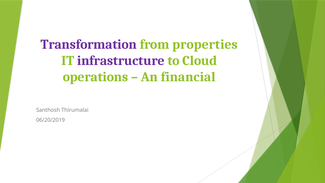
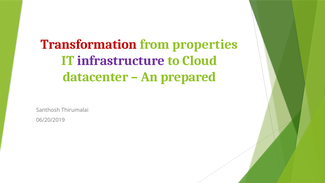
Transformation colour: purple -> red (89, 44)
operations: operations -> datacenter (96, 77)
financial: financial -> prepared (188, 77)
